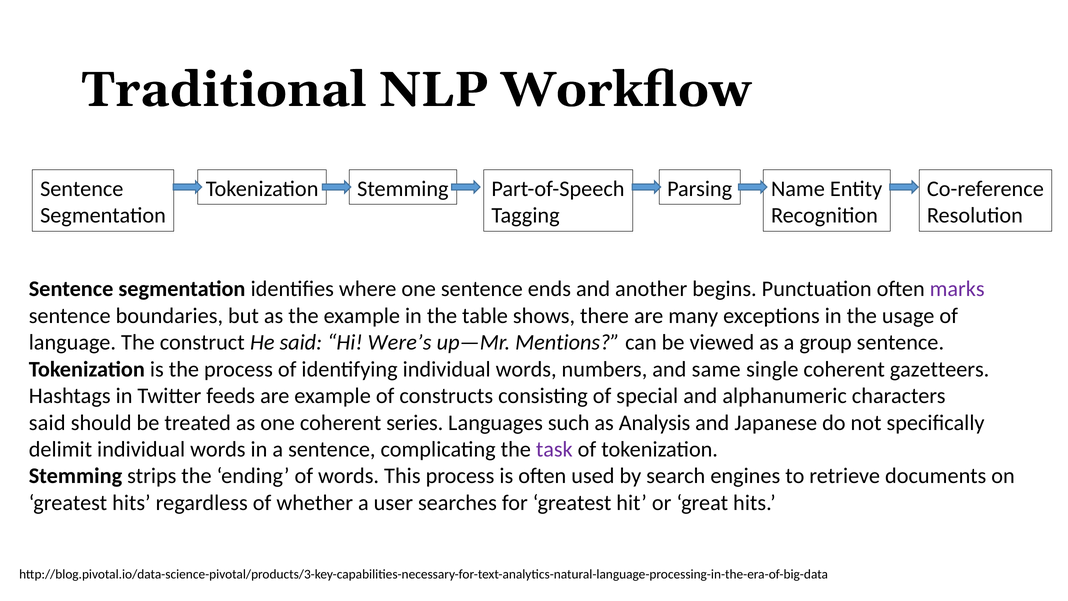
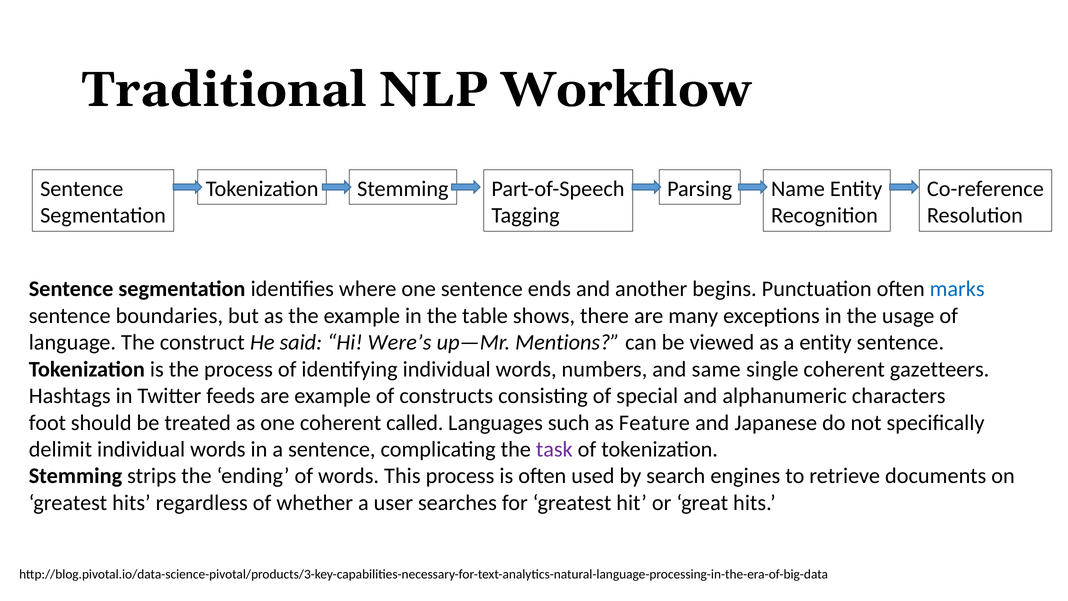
marks colour: purple -> blue (957, 289)
a group: group -> entity (826, 342)
said: said -> foot (47, 422)
series: series -> called (415, 422)
Analysis: Analysis -> Feature (654, 422)
